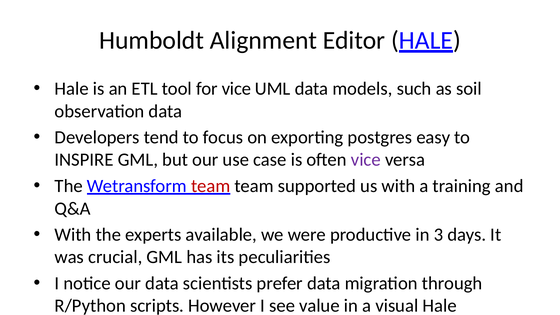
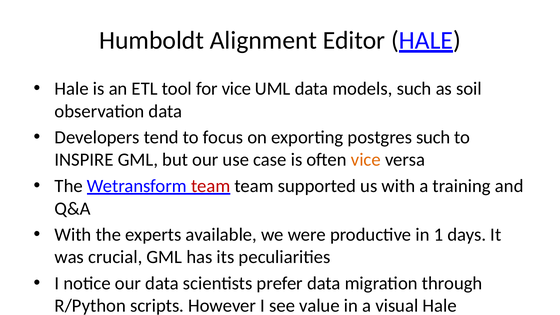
postgres easy: easy -> such (433, 137)
vice colour: purple -> orange (366, 160)
3: 3 -> 1 (439, 235)
